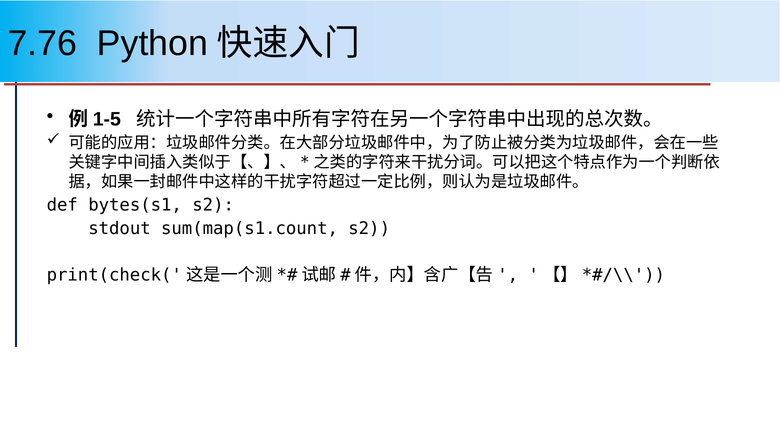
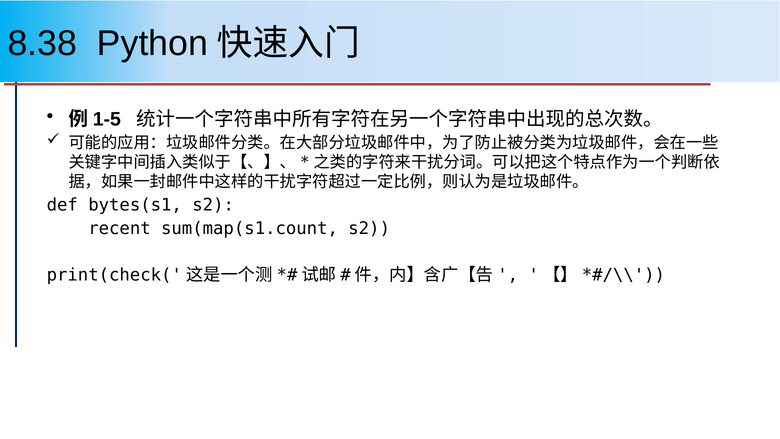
7.76: 7.76 -> 8.38 (42, 44)
stdout: stdout -> recent (120, 228)
